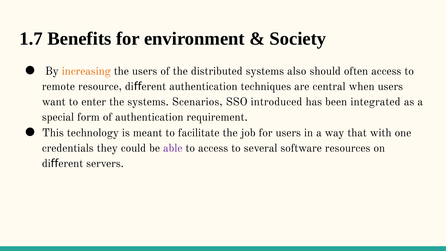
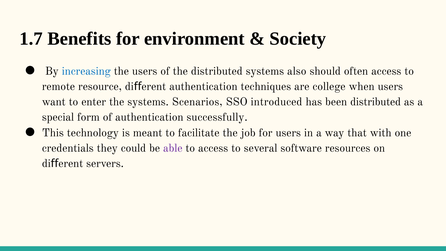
increasing colour: orange -> blue (86, 71)
central: central -> college (329, 86)
been integrated: integrated -> distributed (376, 102)
requirement: requirement -> successfully (217, 117)
